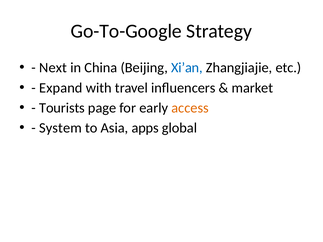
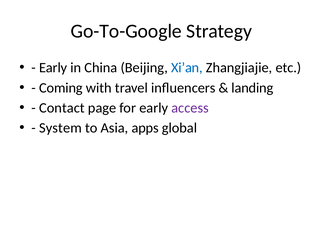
Next: Next -> Early (53, 68)
Expand: Expand -> Coming (61, 88)
market: market -> landing (252, 88)
Tourists: Tourists -> Contact (62, 108)
access colour: orange -> purple (190, 108)
